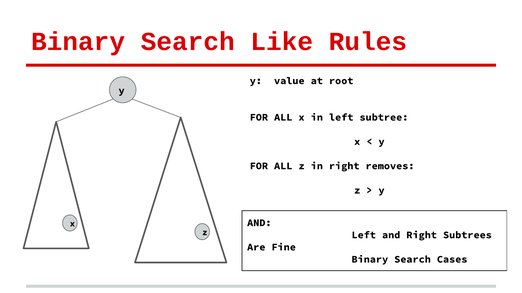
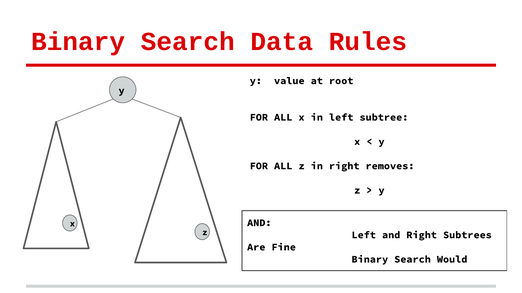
Like: Like -> Data (282, 42)
Cases: Cases -> Would (452, 260)
